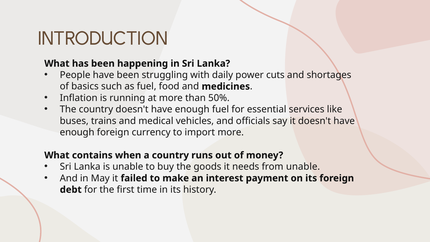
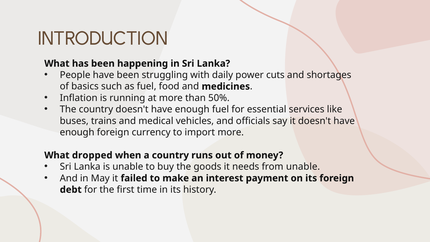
contains: contains -> dropped (92, 155)
